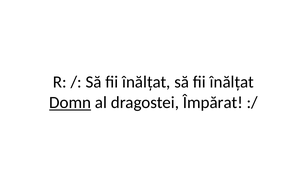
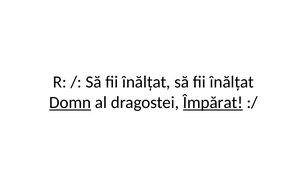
Împărat underline: none -> present (213, 102)
